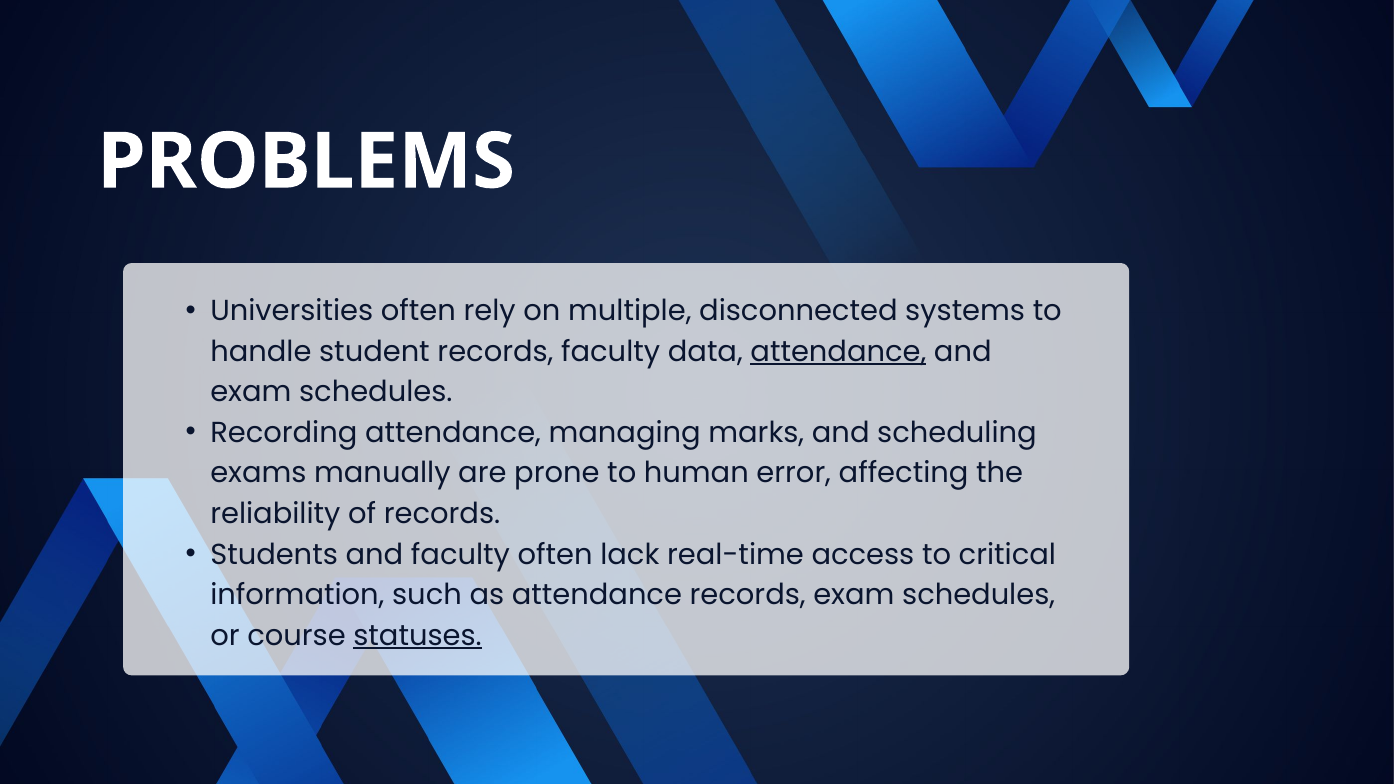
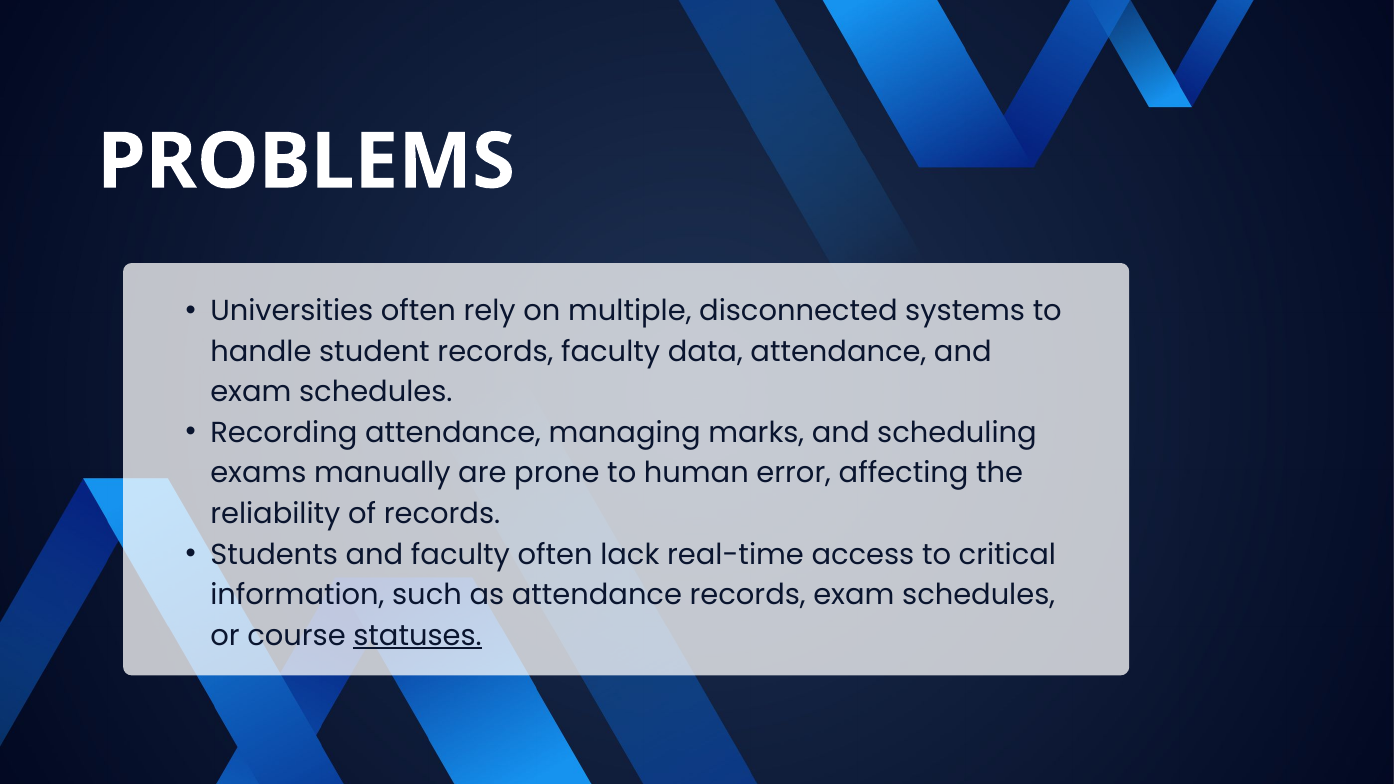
attendance underline: present -> none (838, 352)
